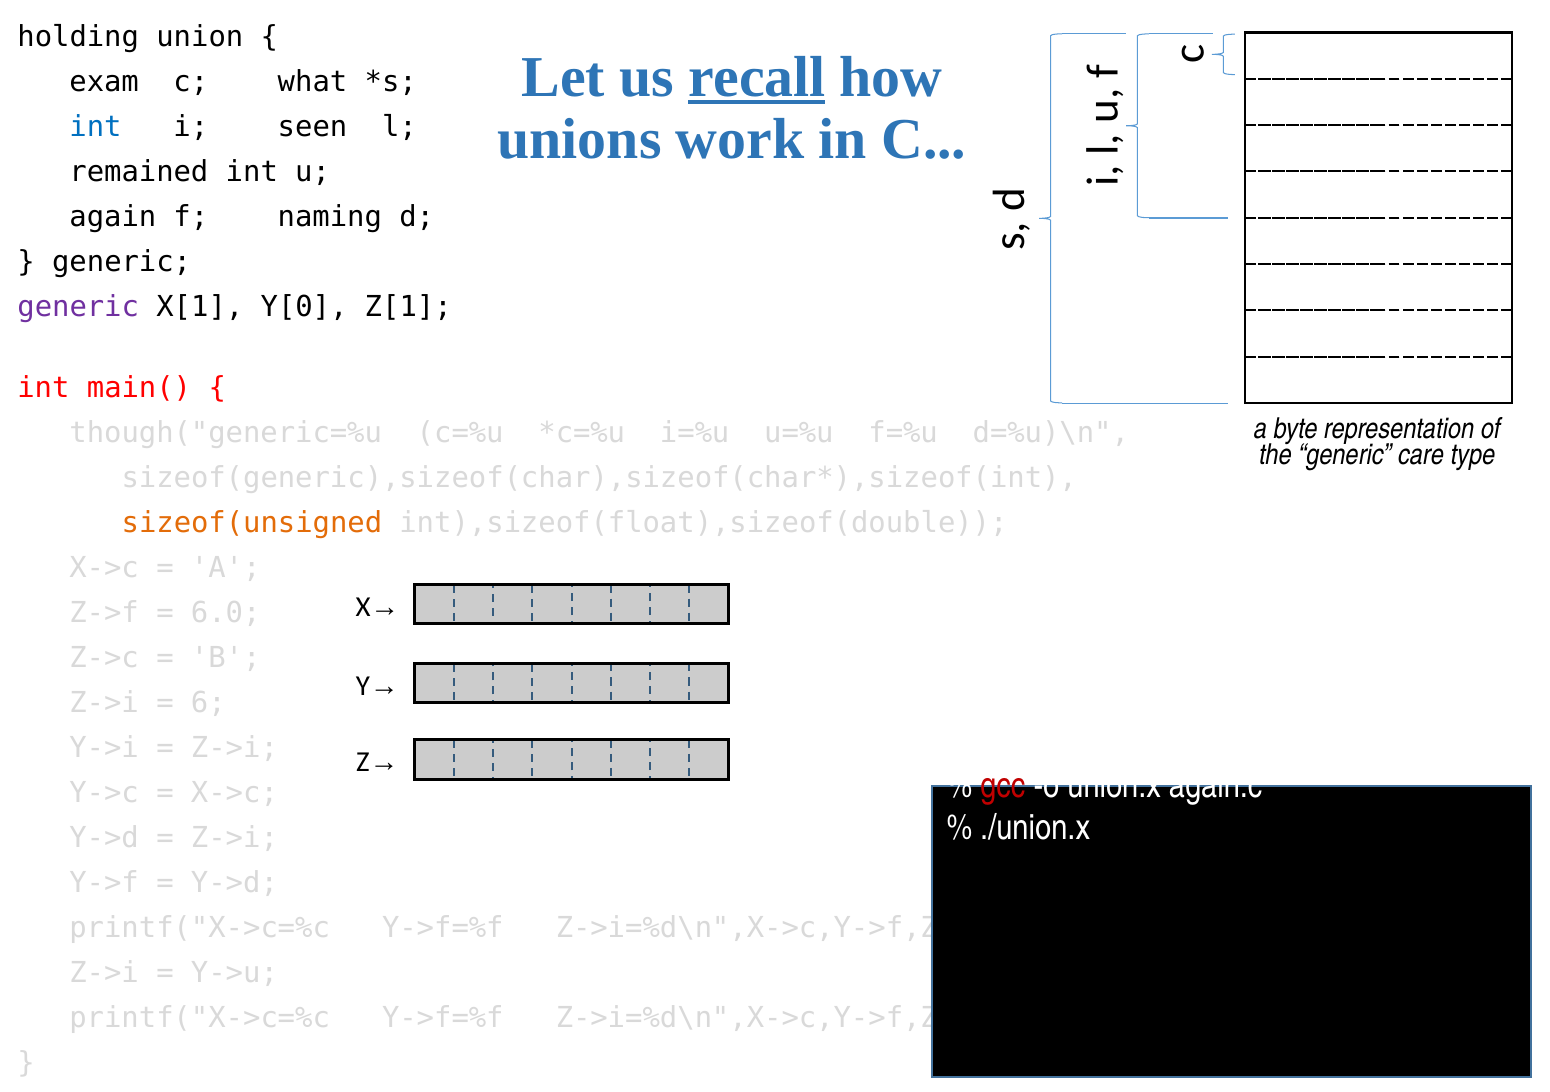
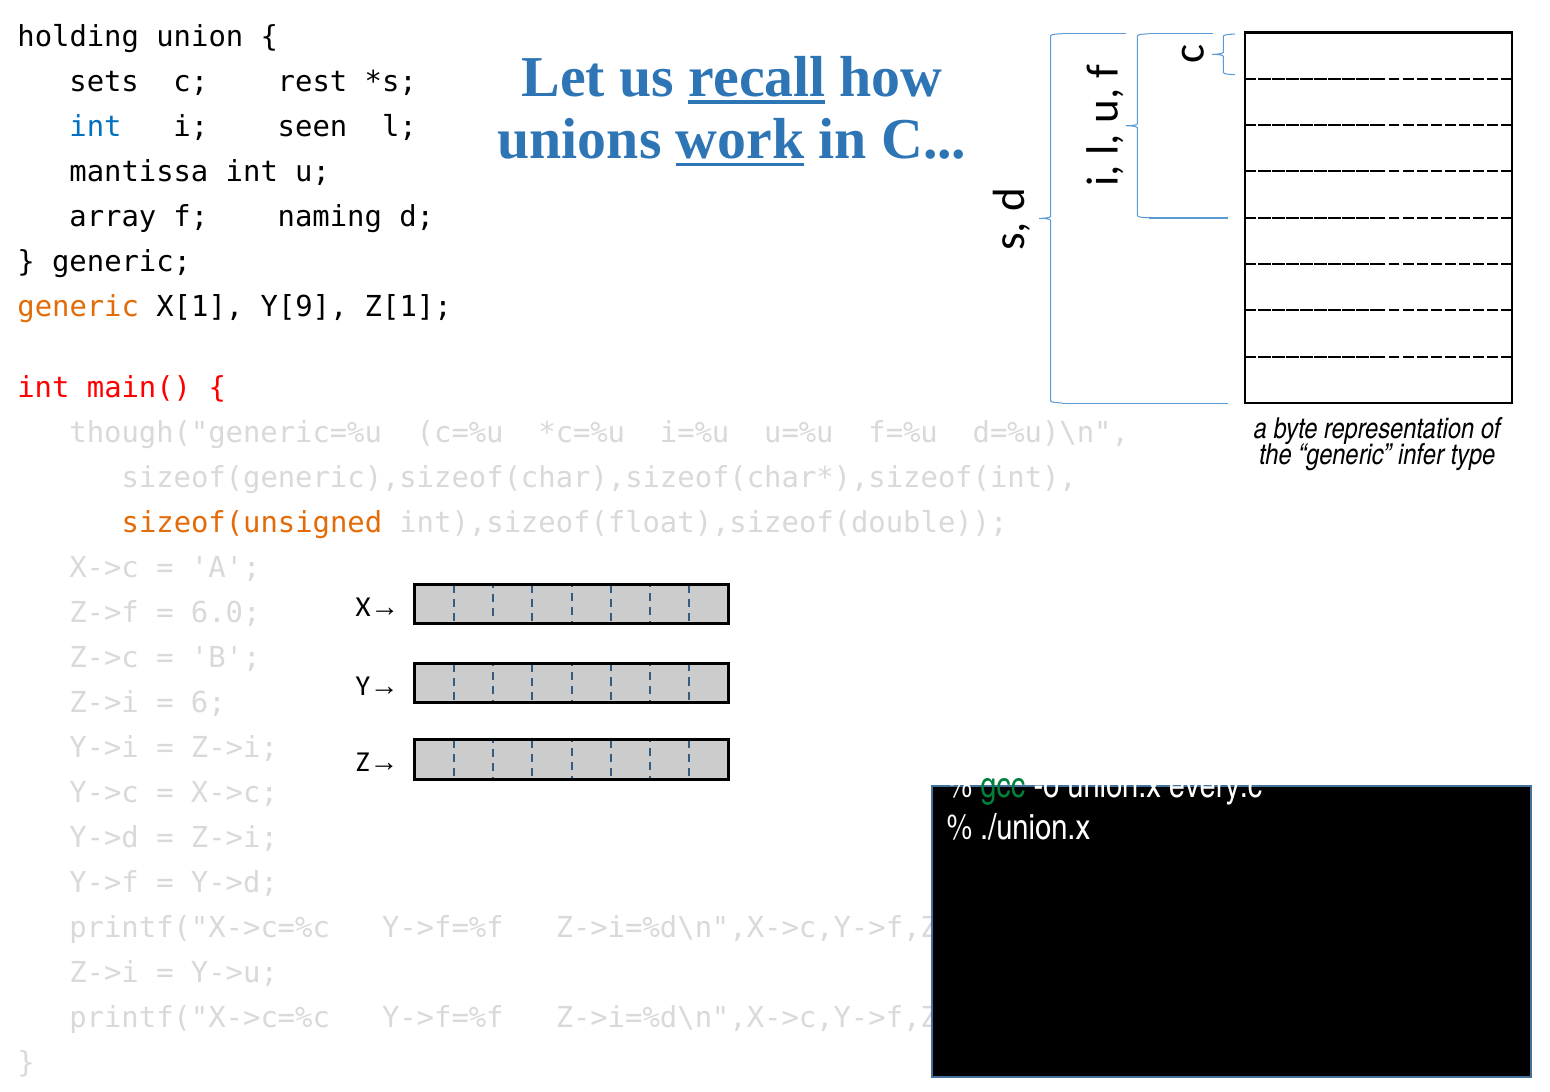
exam: exam -> sets (104, 82)
what: what -> rest (313, 82)
work underline: none -> present (740, 140)
remained: remained -> mantissa (139, 172)
again: again -> array (113, 217)
generic colour: purple -> orange (78, 307)
Y[0: Y[0 -> Y[9 (304, 307)
care: care -> infer (1421, 455)
gcc colour: red -> green (1003, 786)
again.c: again.c -> every.c (1216, 786)
